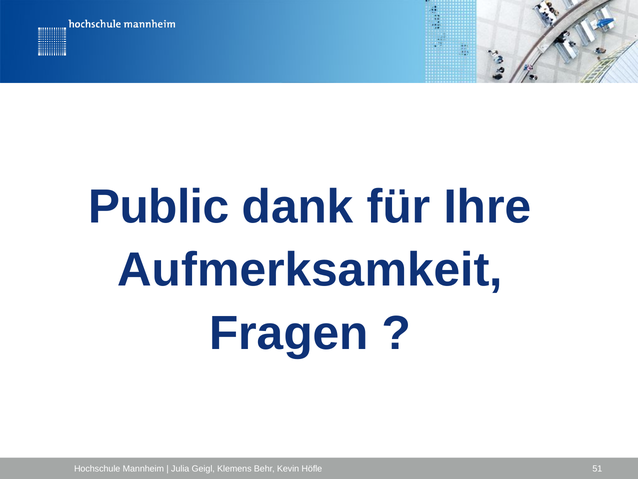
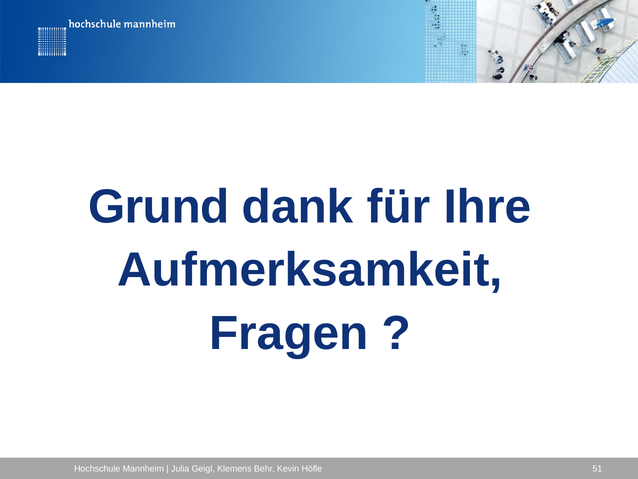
Public: Public -> Grund (159, 207)
